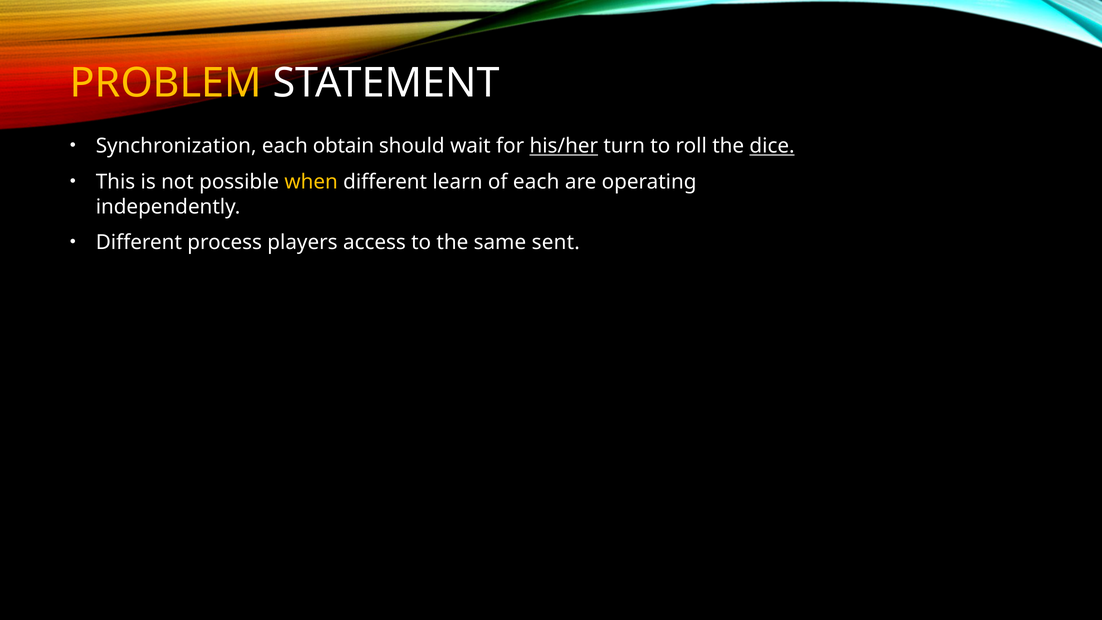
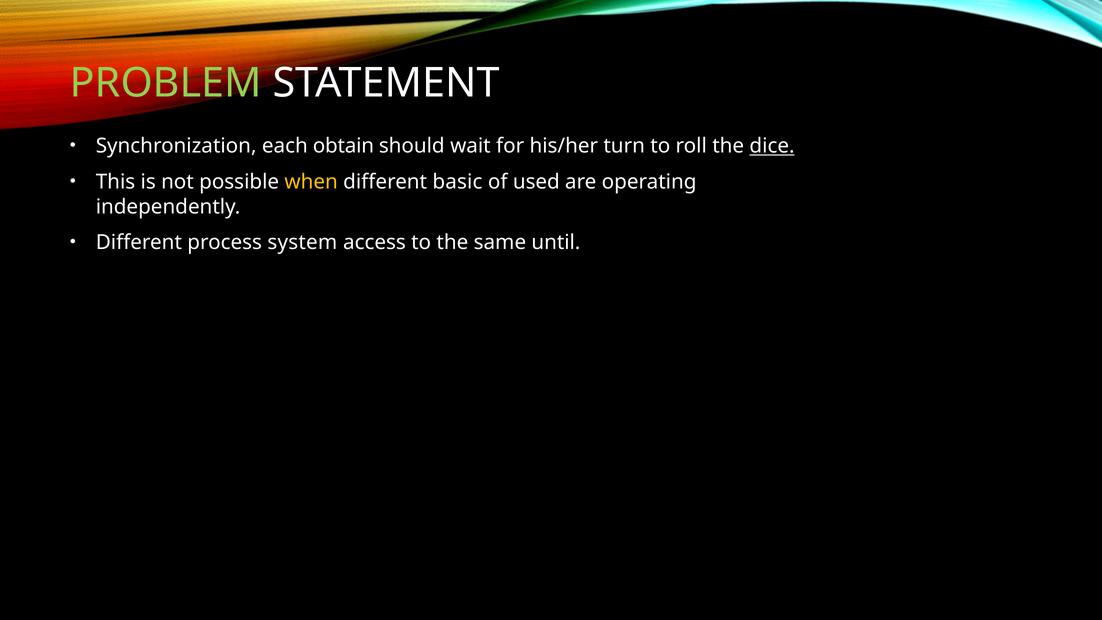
PROBLEM colour: yellow -> light green (166, 83)
his/her underline: present -> none (564, 146)
learn: learn -> basic (457, 182)
of each: each -> used (536, 182)
players: players -> system (302, 242)
sent: sent -> until (556, 242)
